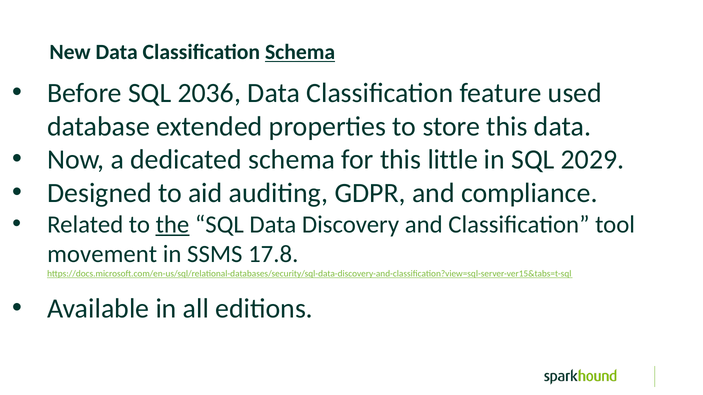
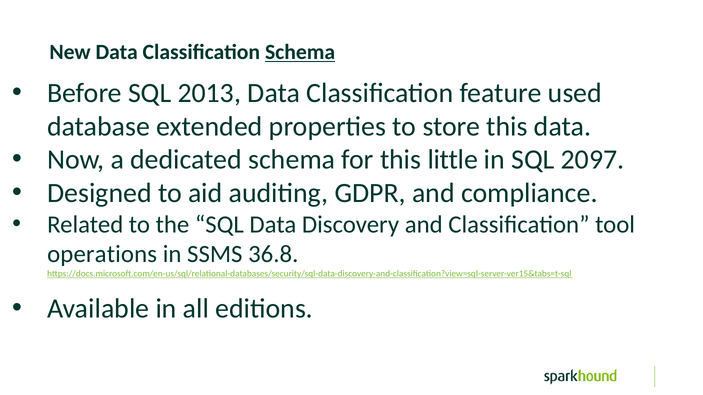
2036: 2036 -> 2013 (209, 93)
2029: 2029 -> 2097 (593, 160)
the underline: present -> none (172, 225)
movement: movement -> operations (102, 255)
17.8: 17.8 -> 36.8 (273, 255)
